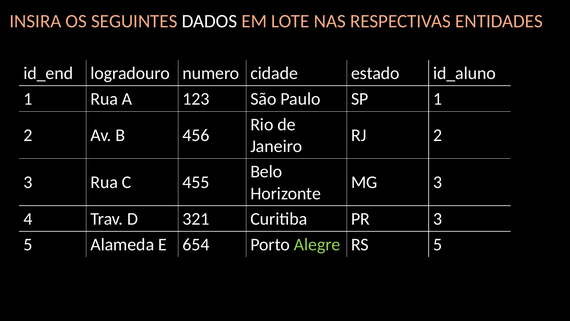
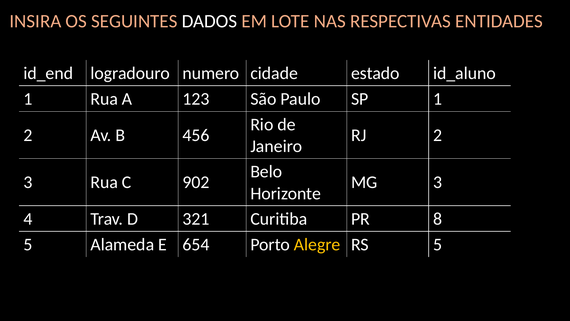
455: 455 -> 902 (196, 182)
PR 3: 3 -> 8 (438, 219)
Alegre colour: light green -> yellow (317, 244)
